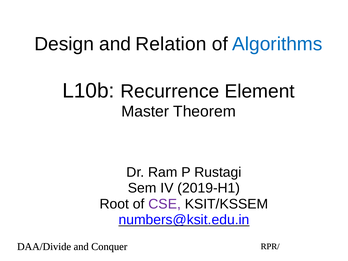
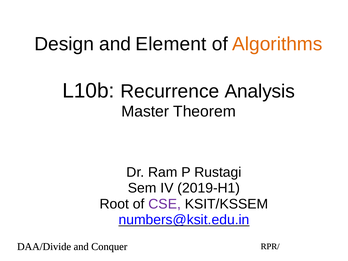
Relation: Relation -> Element (171, 44)
Algorithms colour: blue -> orange (277, 44)
Element: Element -> Analysis (260, 91)
